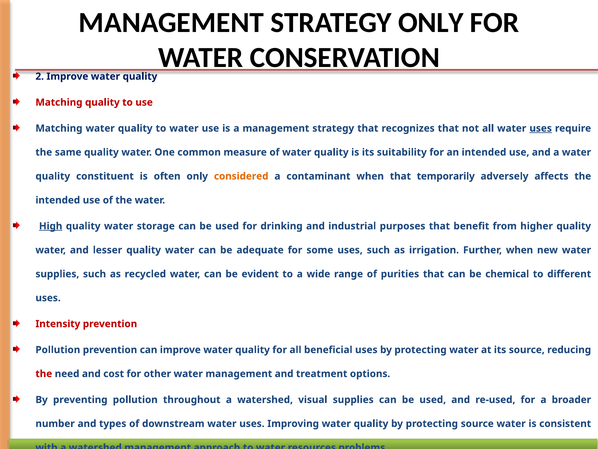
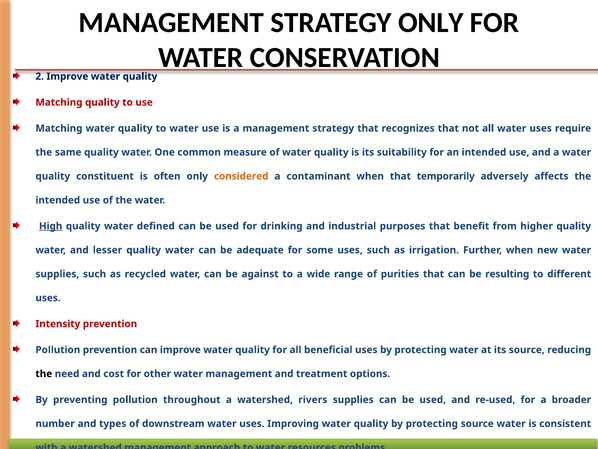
uses underline: present -> none (541, 128)
storage: storage -> defined (156, 226)
evident: evident -> against (260, 274)
chemical: chemical -> resulting (507, 274)
the colour: red -> black (44, 373)
visual: visual -> rivers (313, 399)
